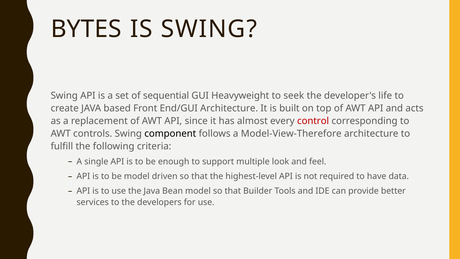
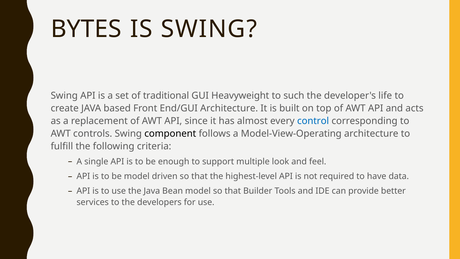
sequential: sequential -> traditional (166, 96)
seek: seek -> such (294, 96)
control colour: red -> blue (313, 121)
Model-View-Therefore: Model-View-Therefore -> Model-View-Operating (291, 133)
